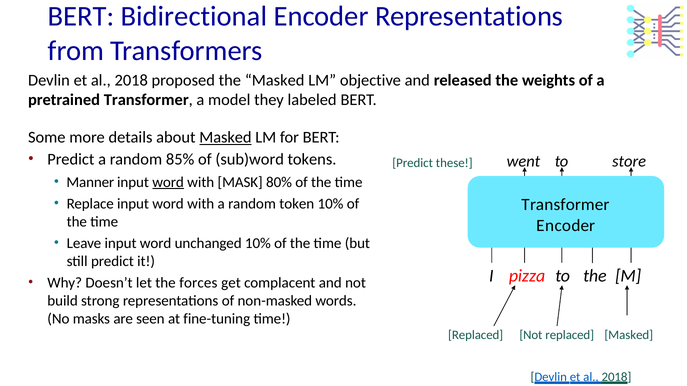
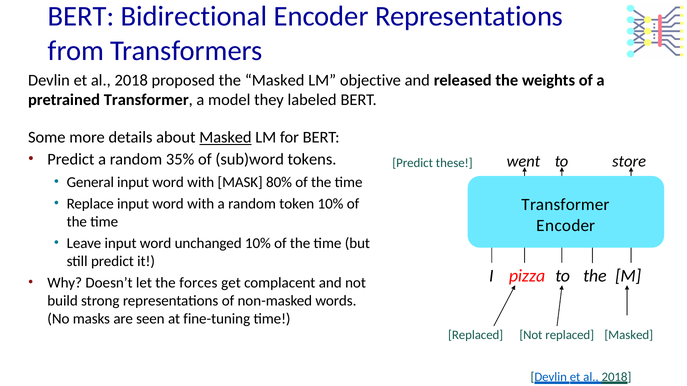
85%: 85% -> 35% (180, 160)
Manner: Manner -> General (90, 182)
word underline: present -> none (168, 182)
